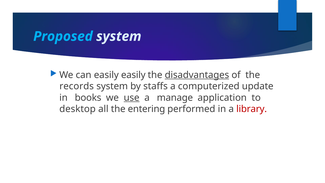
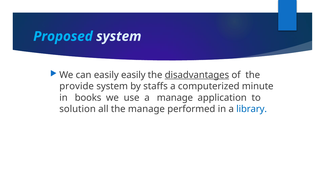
records: records -> provide (77, 86)
update: update -> minute (258, 86)
use underline: present -> none (132, 98)
desktop: desktop -> solution (78, 109)
the entering: entering -> manage (146, 109)
library colour: red -> blue (252, 109)
